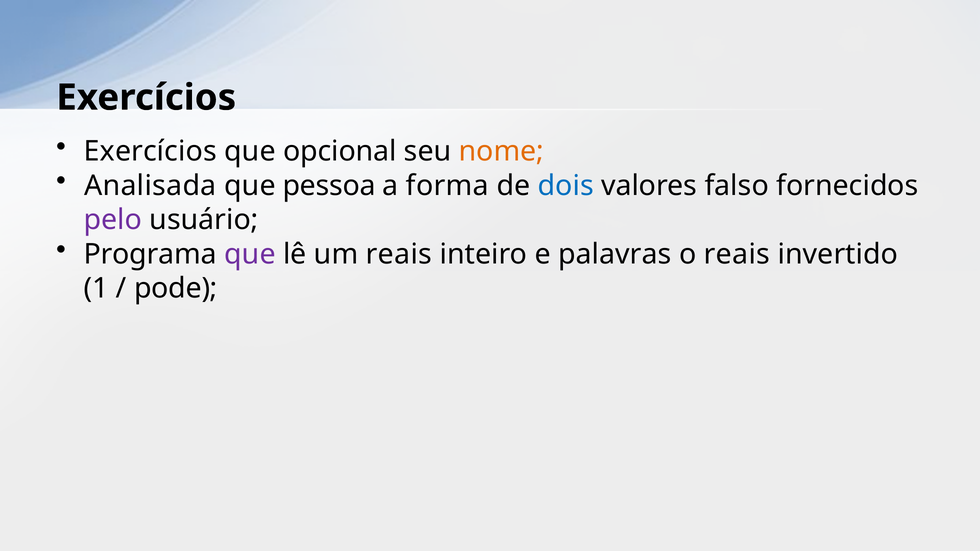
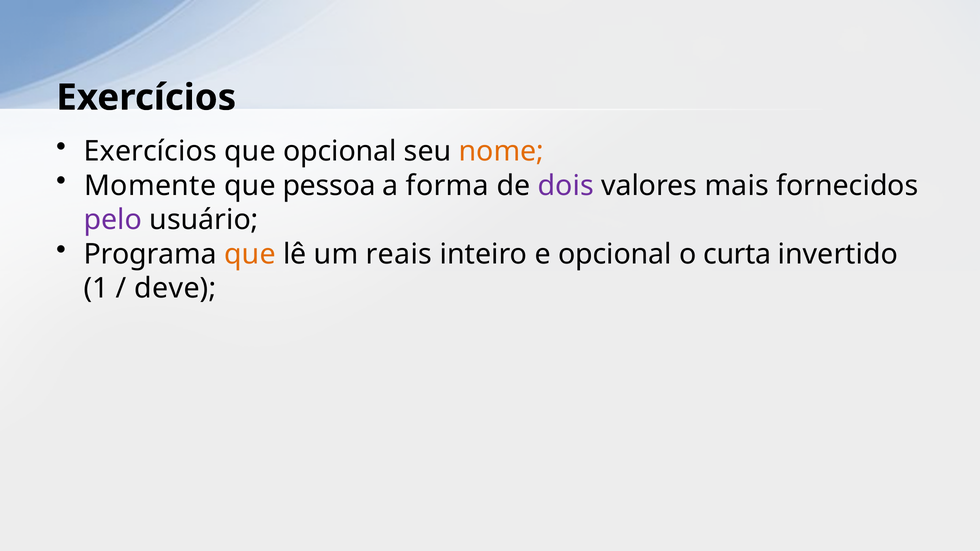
Analisada: Analisada -> Momente (150, 186)
dois colour: blue -> purple (566, 186)
falso: falso -> mais (737, 186)
que colour: purple -> orange (250, 254)
e palavras: palavras -> opcional (615, 254)
o reais: reais -> curta (737, 254)
pode: pode -> deve (175, 289)
